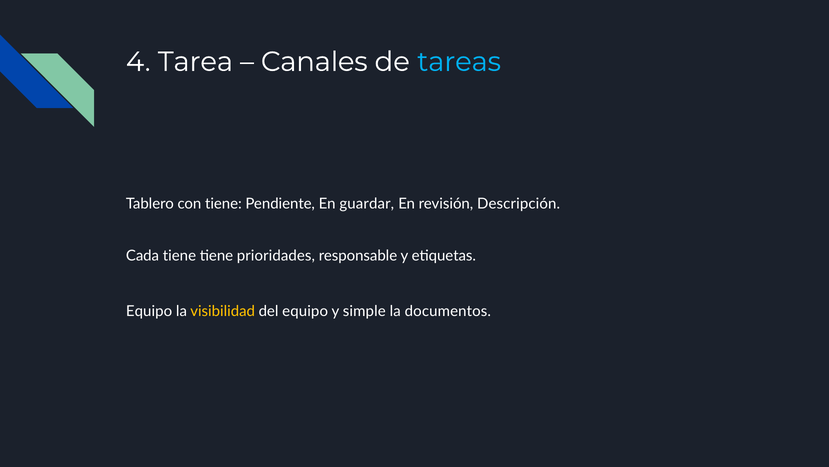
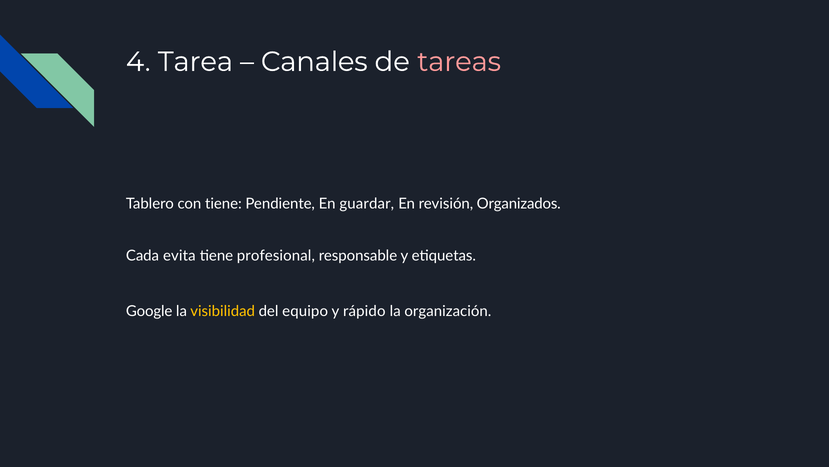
tareas colour: light blue -> pink (459, 62)
Descripción: Descripción -> Organizados (519, 203)
Cada tiene: tiene -> evita (179, 256)
prioridades: prioridades -> profesional (276, 256)
Equipo: Equipo -> Google (149, 311)
simple: simple -> rápido (364, 311)
documentos: documentos -> organización (448, 311)
